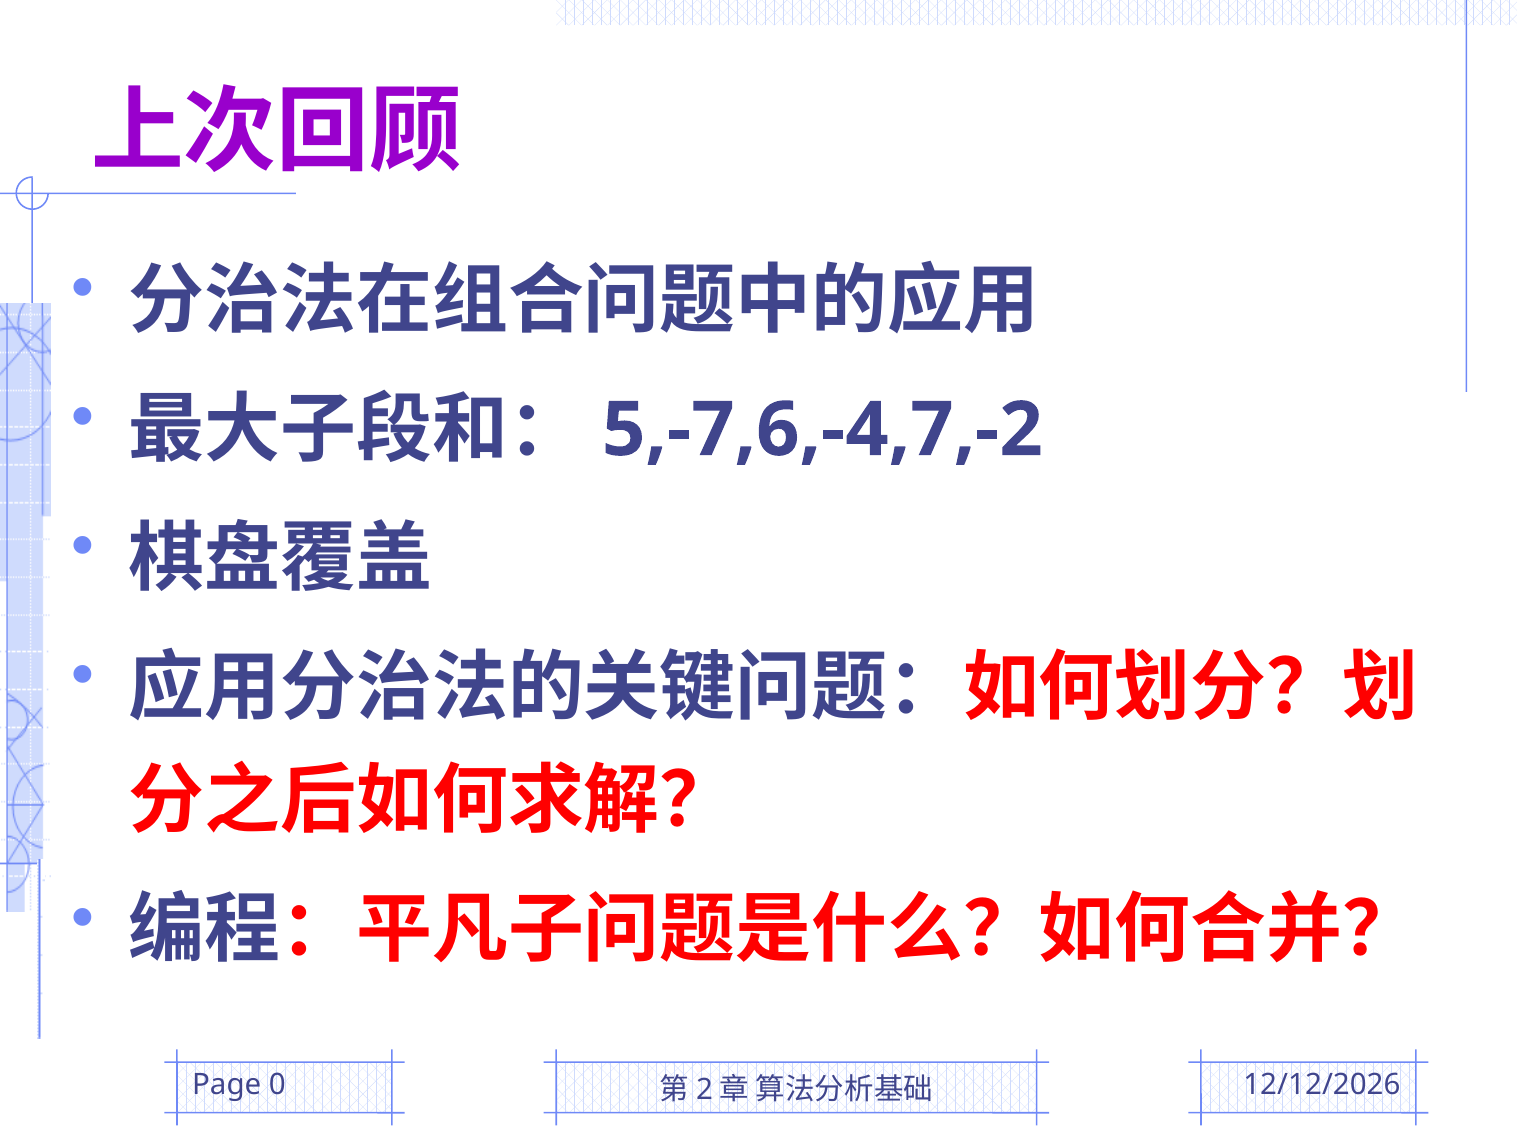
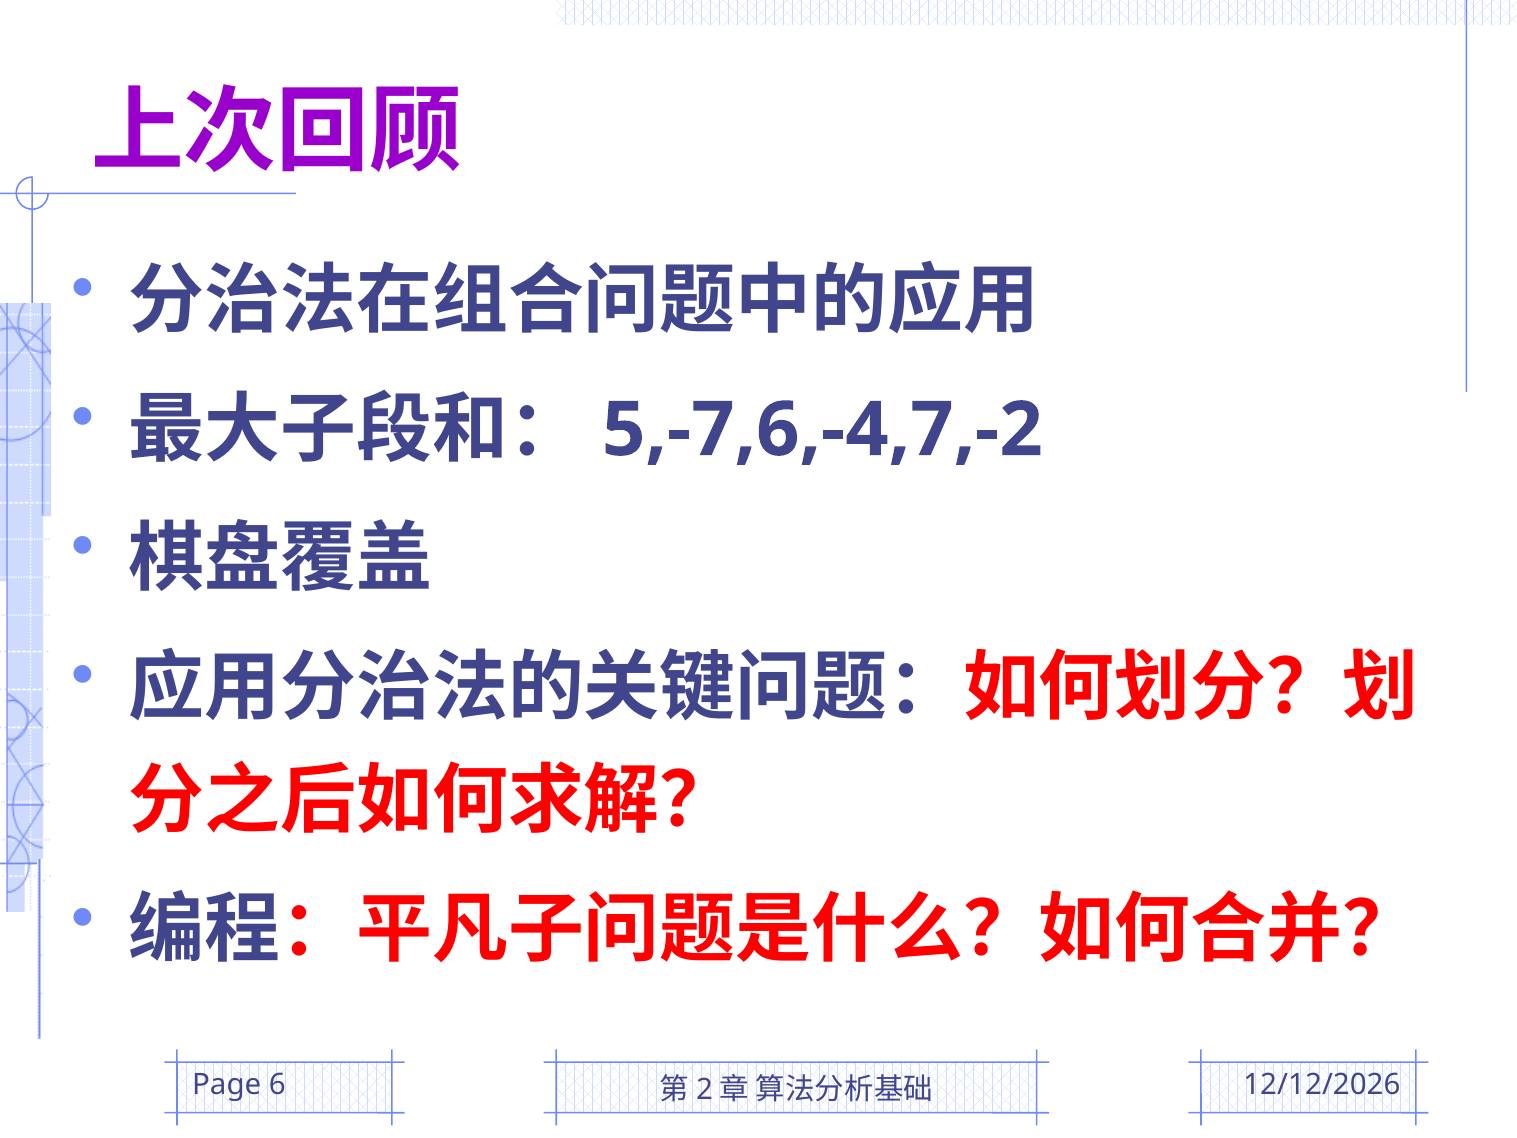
0: 0 -> 6 (277, 1084)
